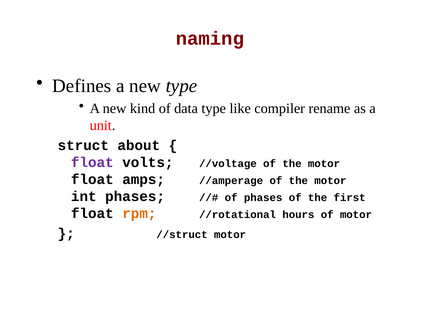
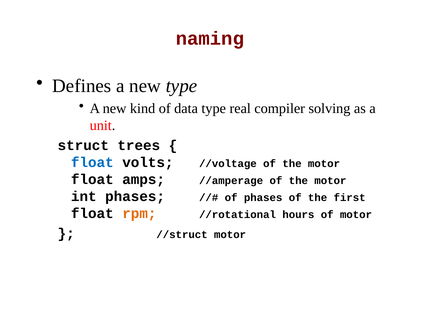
like: like -> real (240, 108)
rename: rename -> solving (329, 108)
about: about -> trees (139, 145)
float colour: purple -> blue (92, 163)
